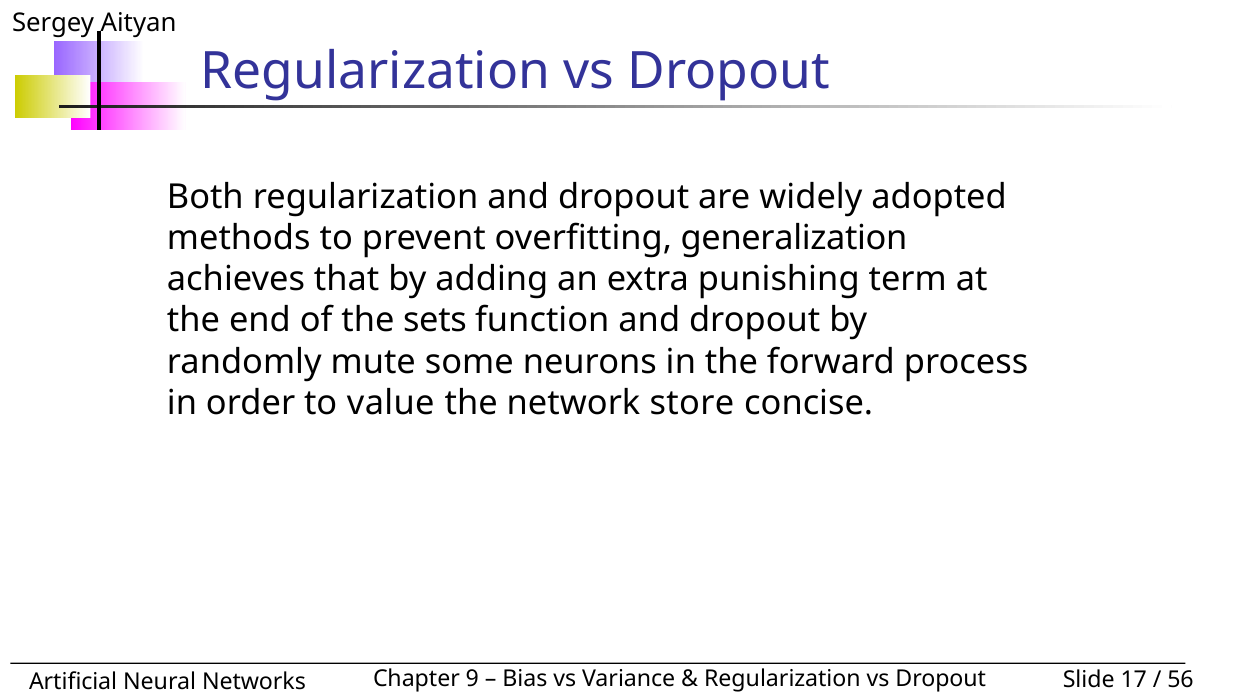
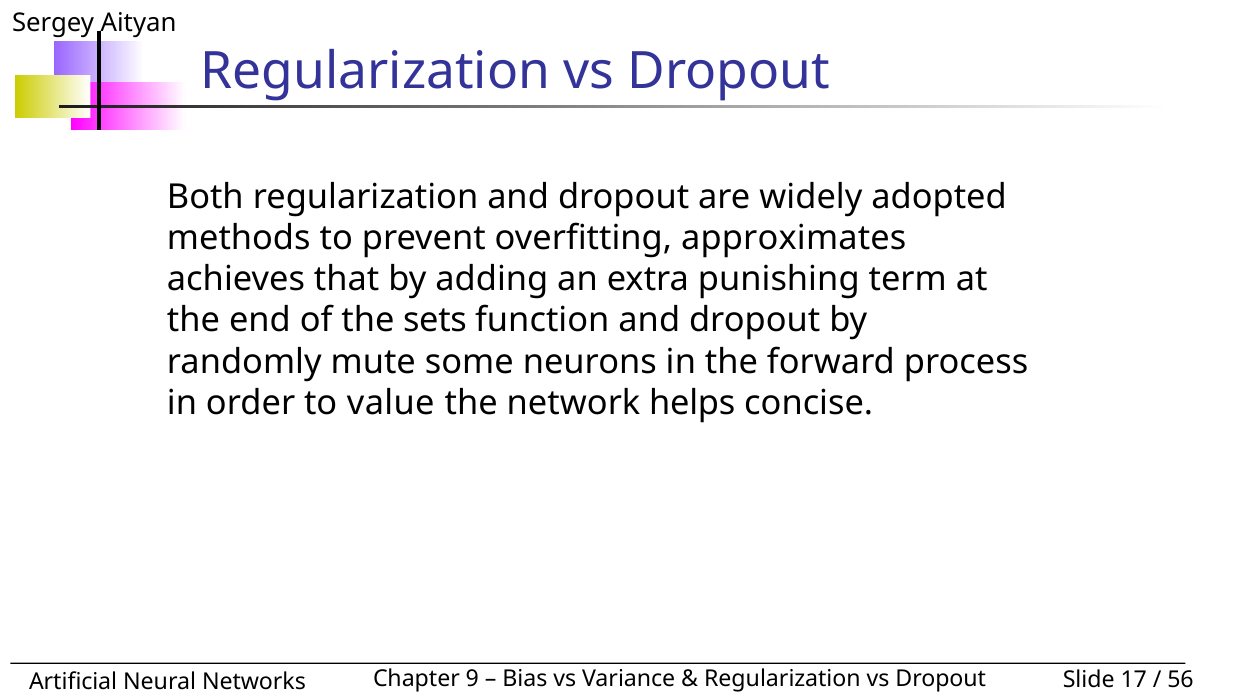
generalization: generalization -> approximates (794, 238)
store: store -> helps (692, 403)
